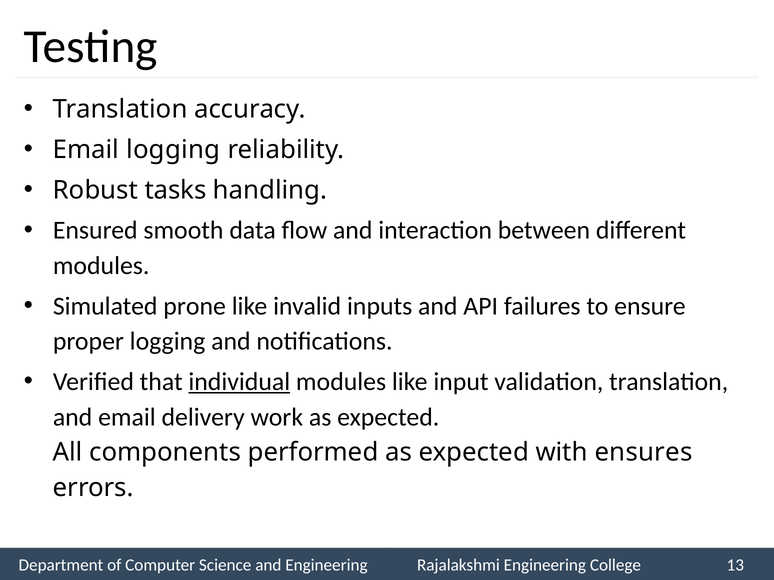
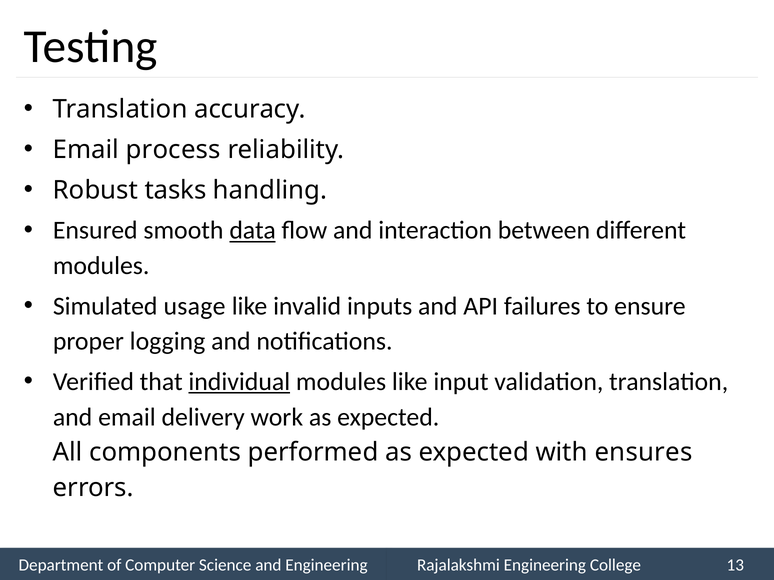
Email logging: logging -> process (173, 150)
data underline: none -> present (253, 231)
prone: prone -> usage (195, 306)
